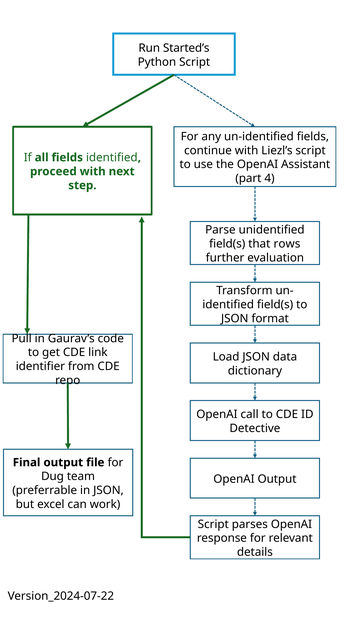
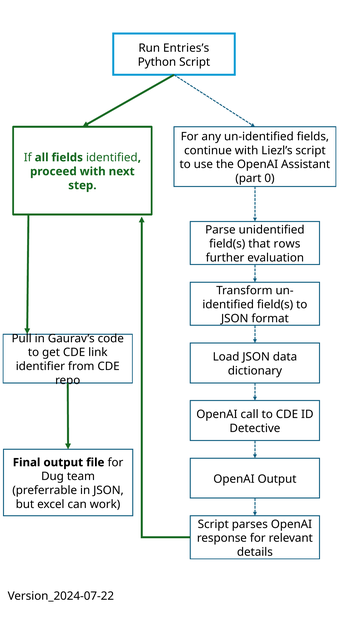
Started’s: Started’s -> Entries’s (186, 48)
4: 4 -> 0 (269, 178)
